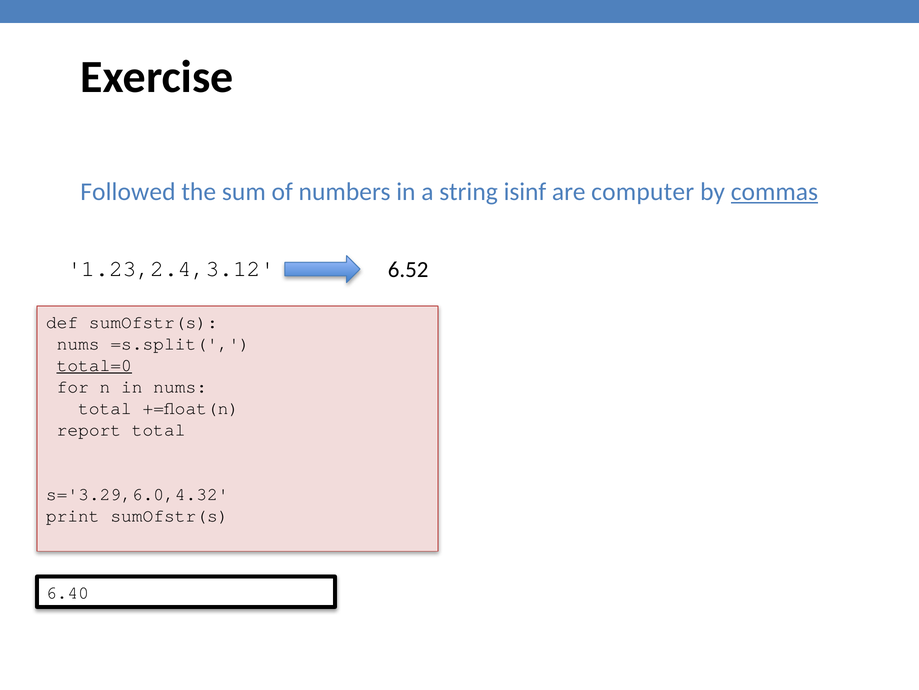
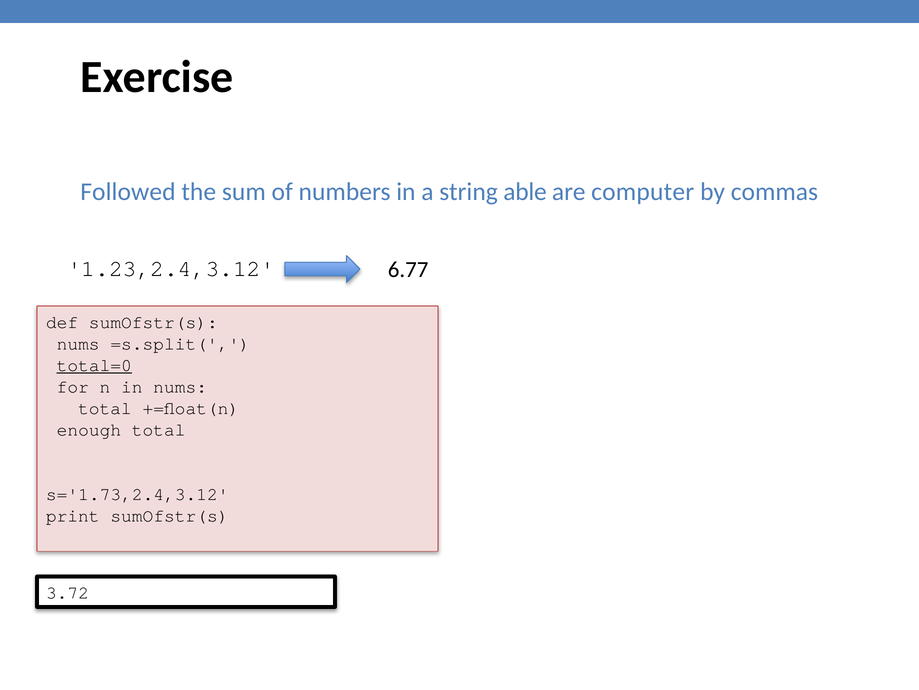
isinf: isinf -> able (525, 191)
commas underline: present -> none (774, 191)
6.52: 6.52 -> 6.77 (408, 269)
report: report -> enough (89, 429)
s='3.29,6.0,4.32: s='3.29,6.0,4.32 -> s='1.73,2.4,3.12 (137, 494)
6.40: 6.40 -> 3.72 (67, 592)
